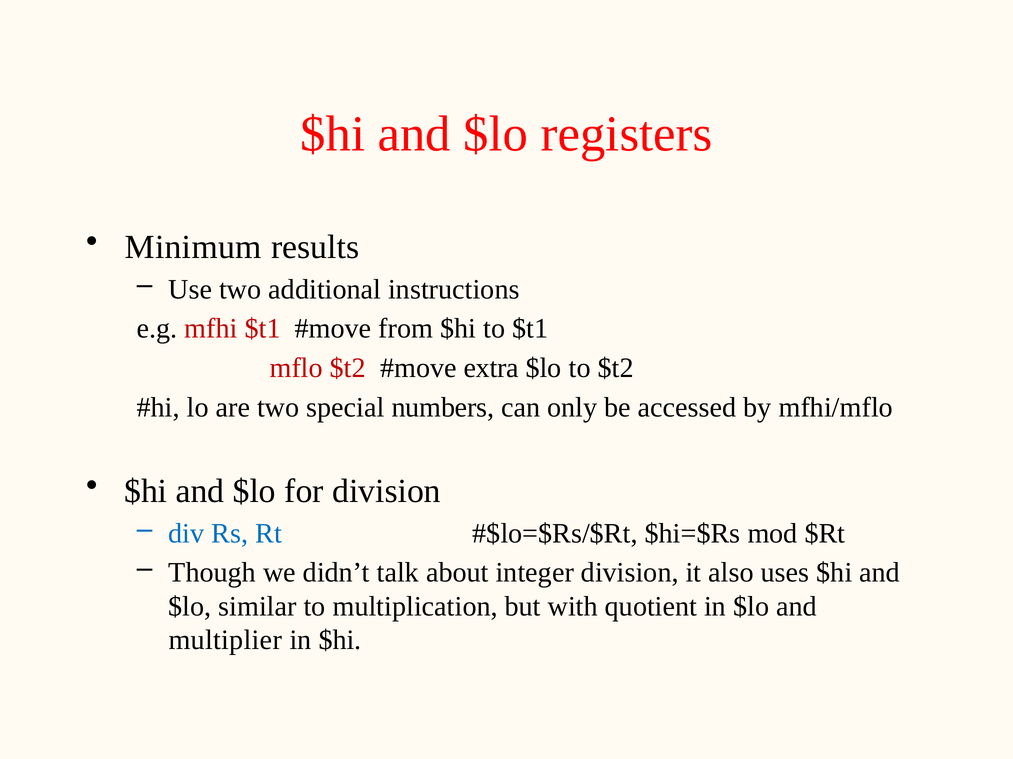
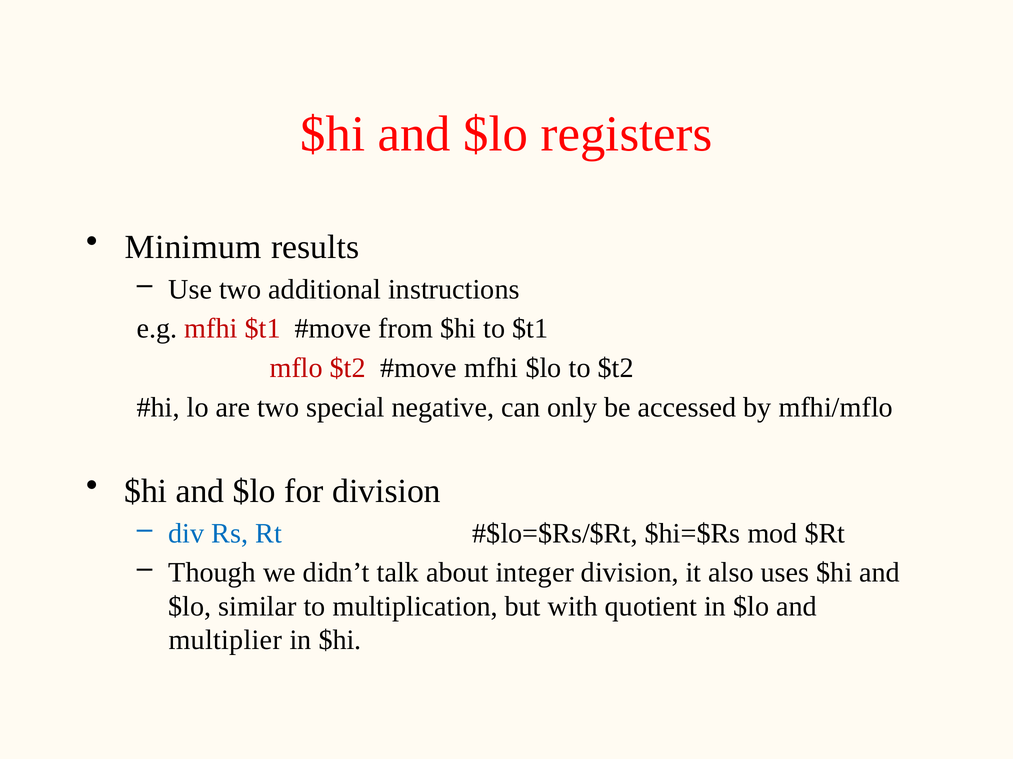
extra: extra -> mfhi (491, 368)
numbers: numbers -> negative (443, 408)
